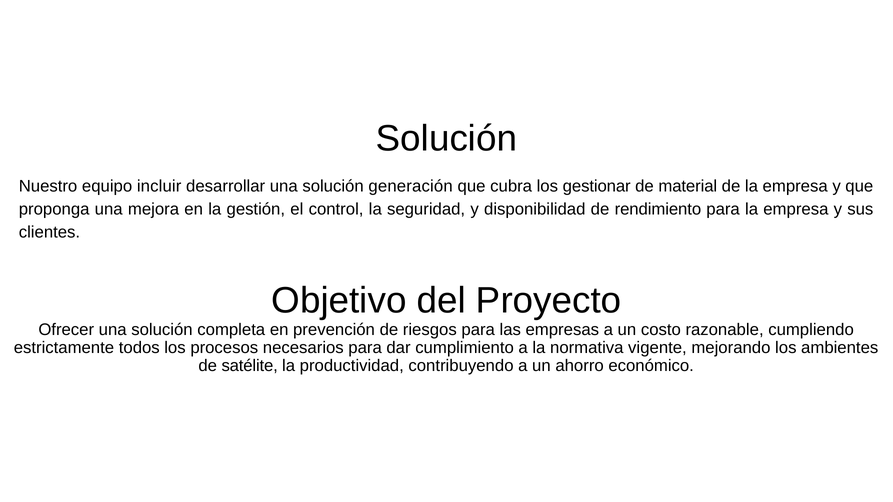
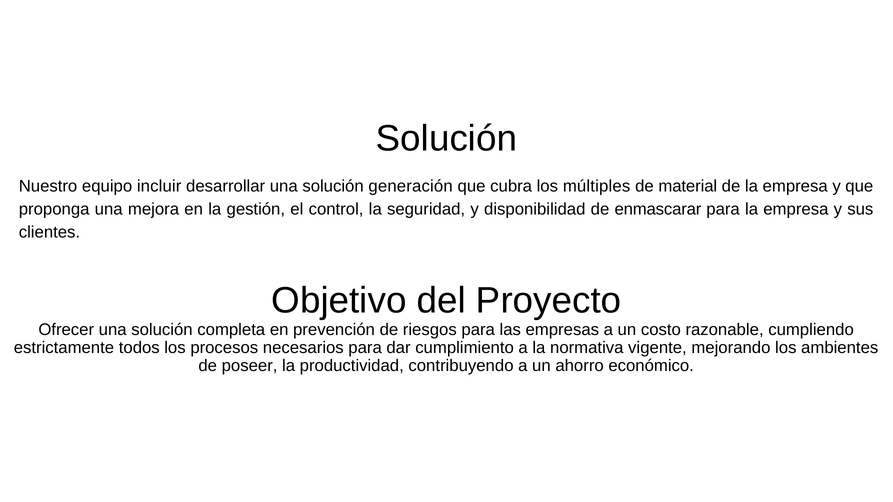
gestionar: gestionar -> múltiples (597, 186)
rendimiento: rendimiento -> enmascarar (658, 209)
satélite: satélite -> poseer (250, 366)
